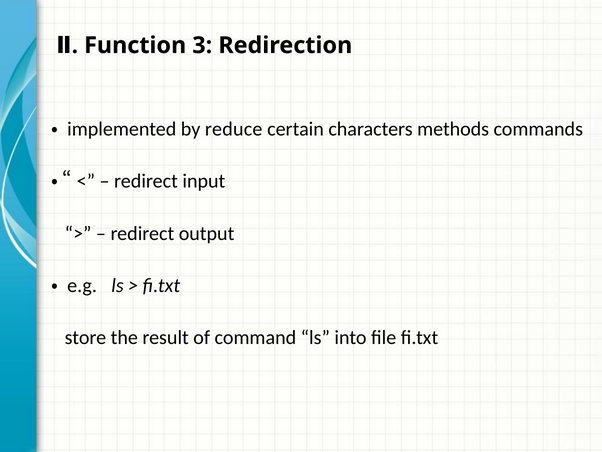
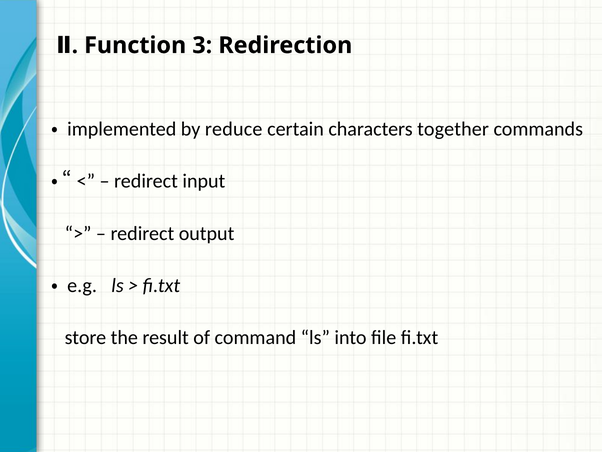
methods: methods -> together (453, 129)
